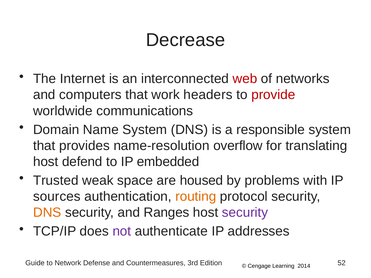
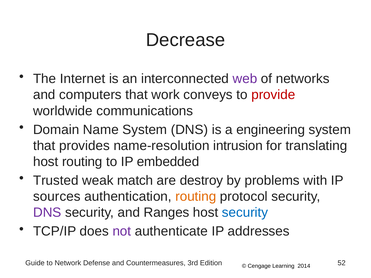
web colour: red -> purple (245, 79)
headers: headers -> conveys (208, 95)
responsible: responsible -> engineering (271, 130)
overflow: overflow -> intrusion (238, 146)
host defend: defend -> routing (82, 162)
space: space -> match (135, 181)
housed: housed -> destroy (201, 181)
DNS colour: orange -> purple (47, 213)
security colour: purple -> blue (245, 213)
